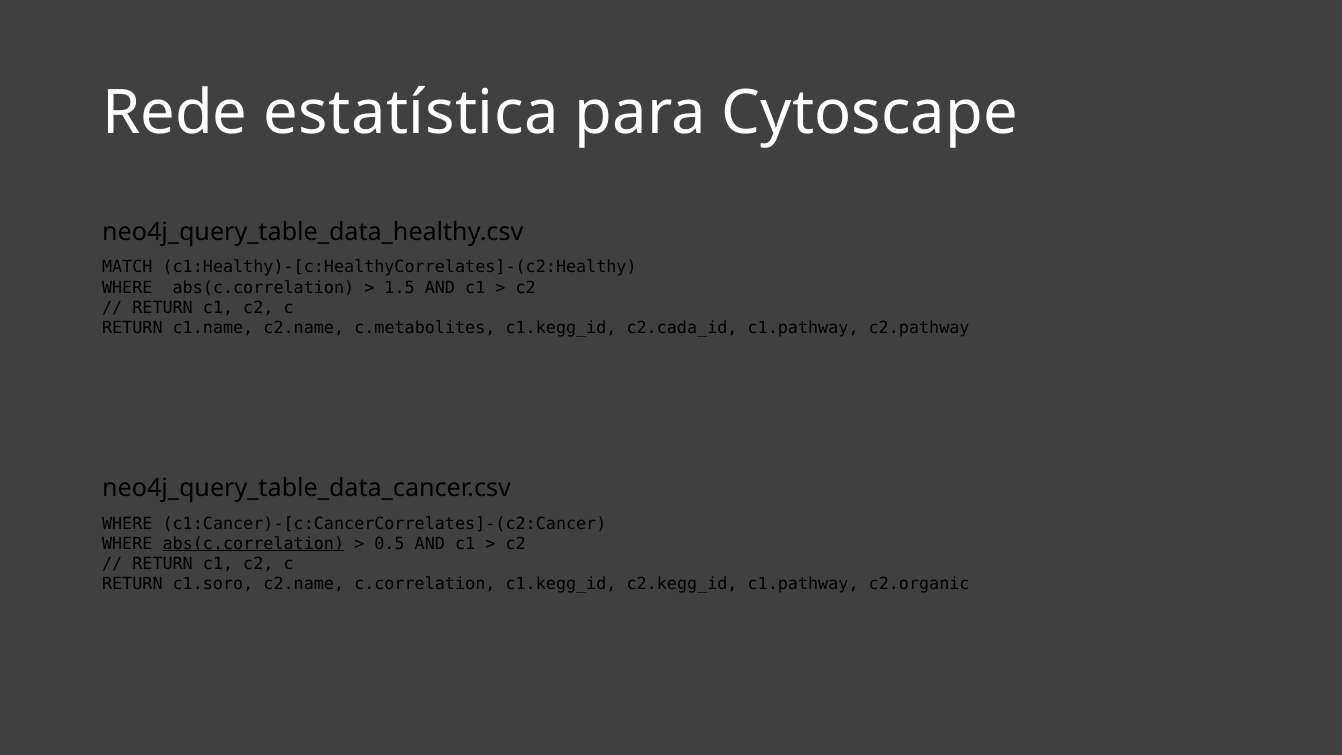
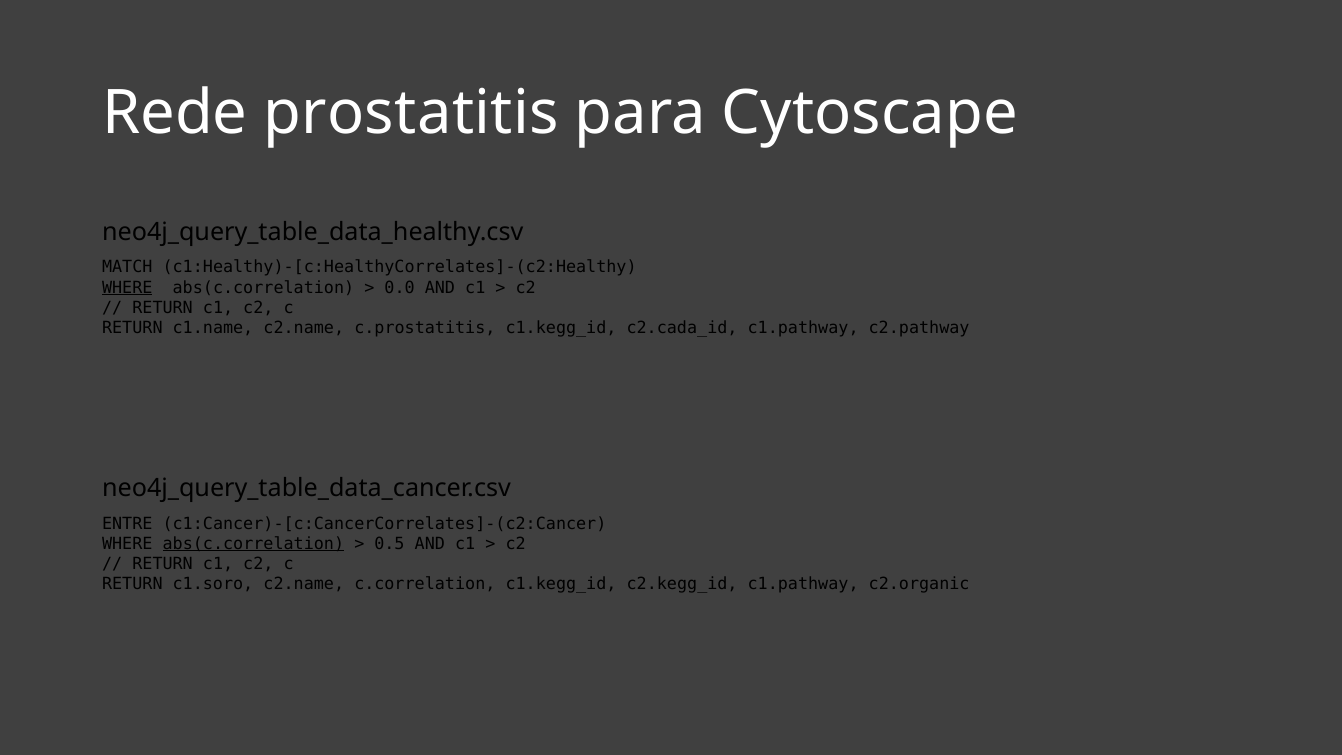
estatística: estatística -> prostatitis (411, 113)
WHERE underline: none -> present (127, 288)
1.5: 1.5 -> 0.0 (400, 288)
c.metabolites: c.metabolites -> c.prostatitis (425, 328)
WHERE: WHERE -> ENTRE (127, 523)
